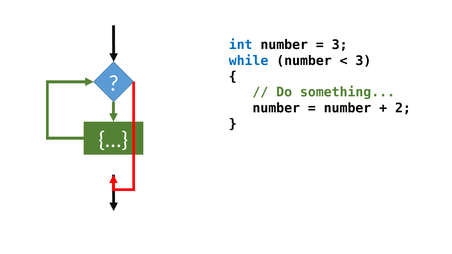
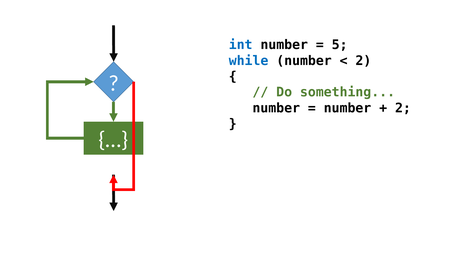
3: 3 -> 5 (340, 45)
3: 3 -> 2 (363, 61)
